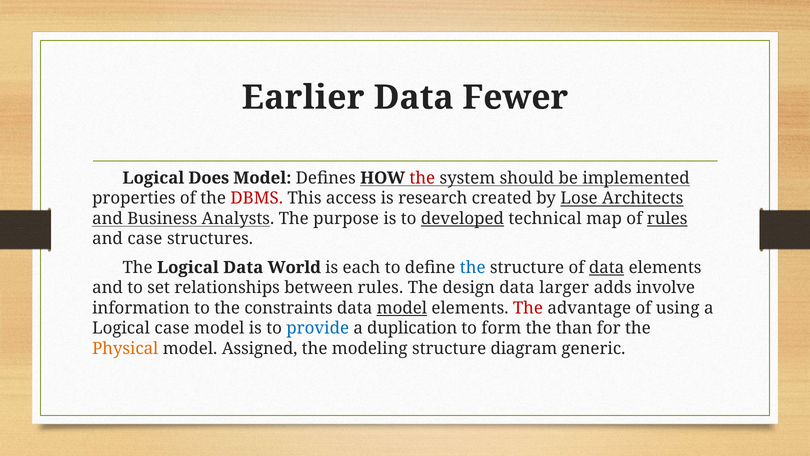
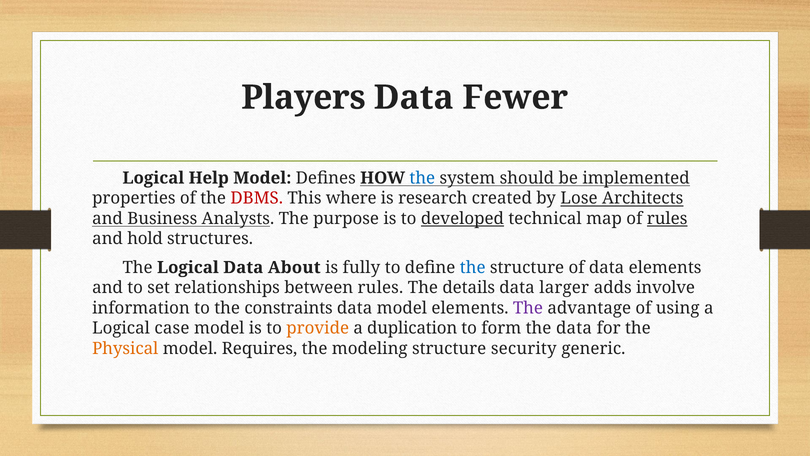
Earlier: Earlier -> Players (303, 97)
Does: Does -> Help (209, 178)
the colour: red -> blue (422, 178)
access: access -> where (351, 198)
and case: case -> hold (145, 239)
World: World -> About (294, 267)
each: each -> fully (361, 267)
data underline: present -> none (607, 267)
design: design -> details (469, 288)
model underline: present -> none (402, 308)
The colour: red -> purple (528, 308)
provide colour: blue -> orange (318, 328)
the than: than -> data (574, 328)
Assigned: Assigned -> Requires (260, 348)
diagram: diagram -> security (524, 348)
